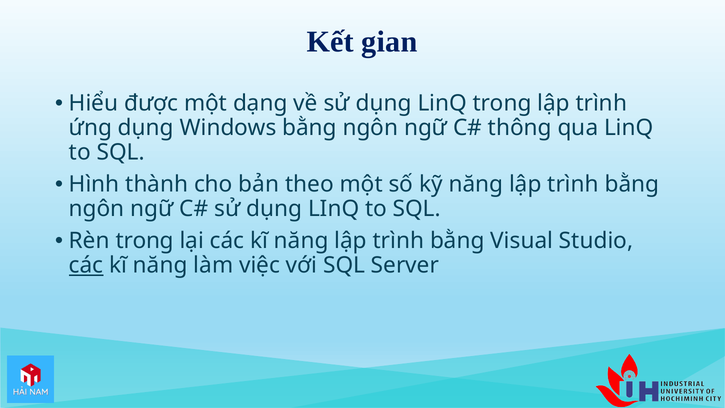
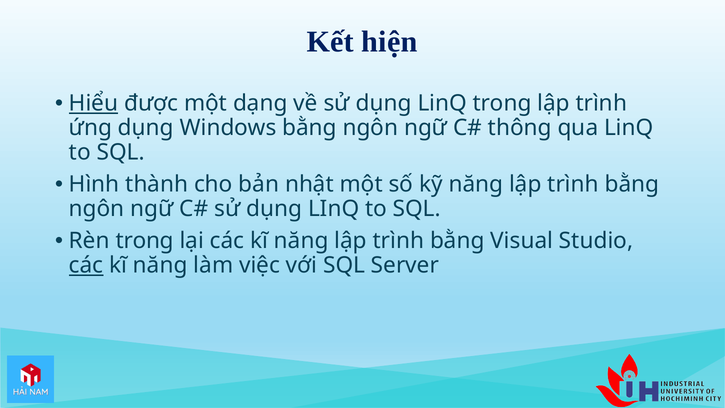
gian: gian -> hiện (390, 42)
Hiểu underline: none -> present (94, 103)
theo: theo -> nhật (309, 184)
